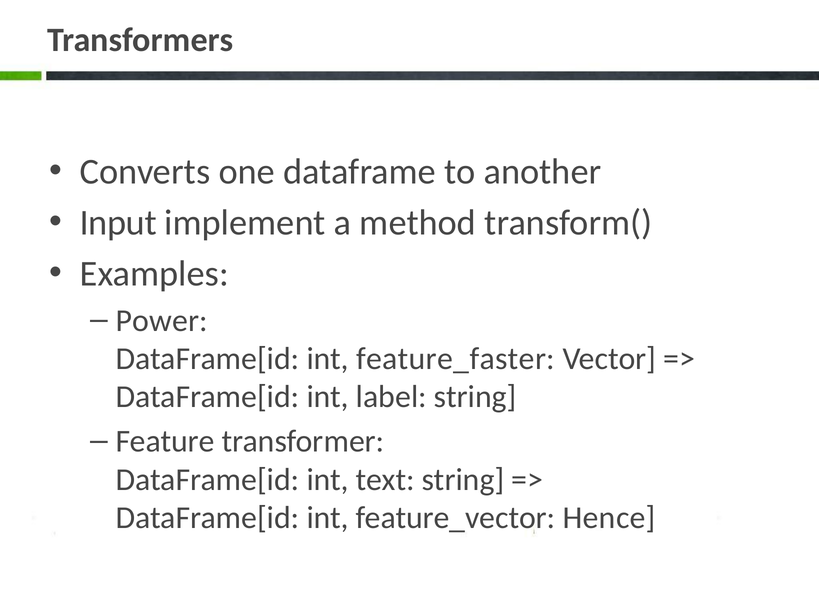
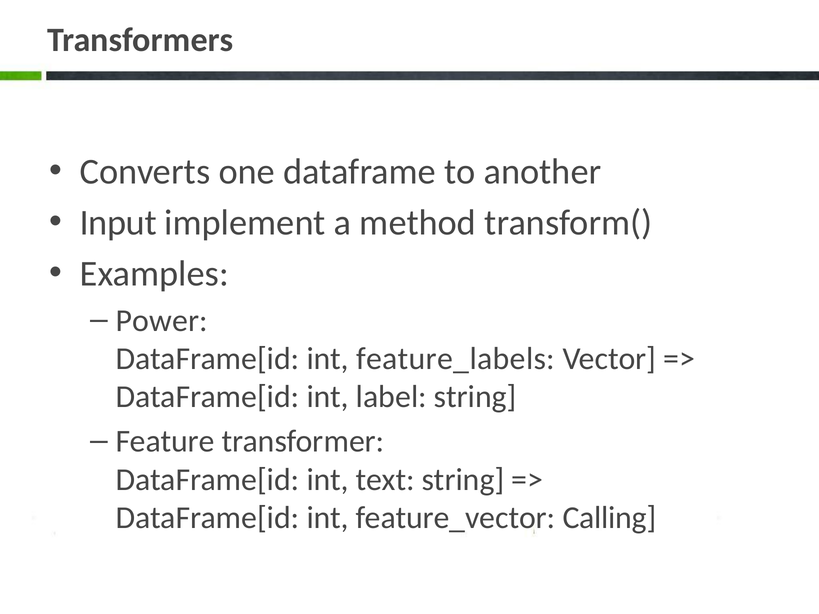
feature_faster: feature_faster -> feature_labels (456, 359)
Hence: Hence -> Calling (609, 518)
